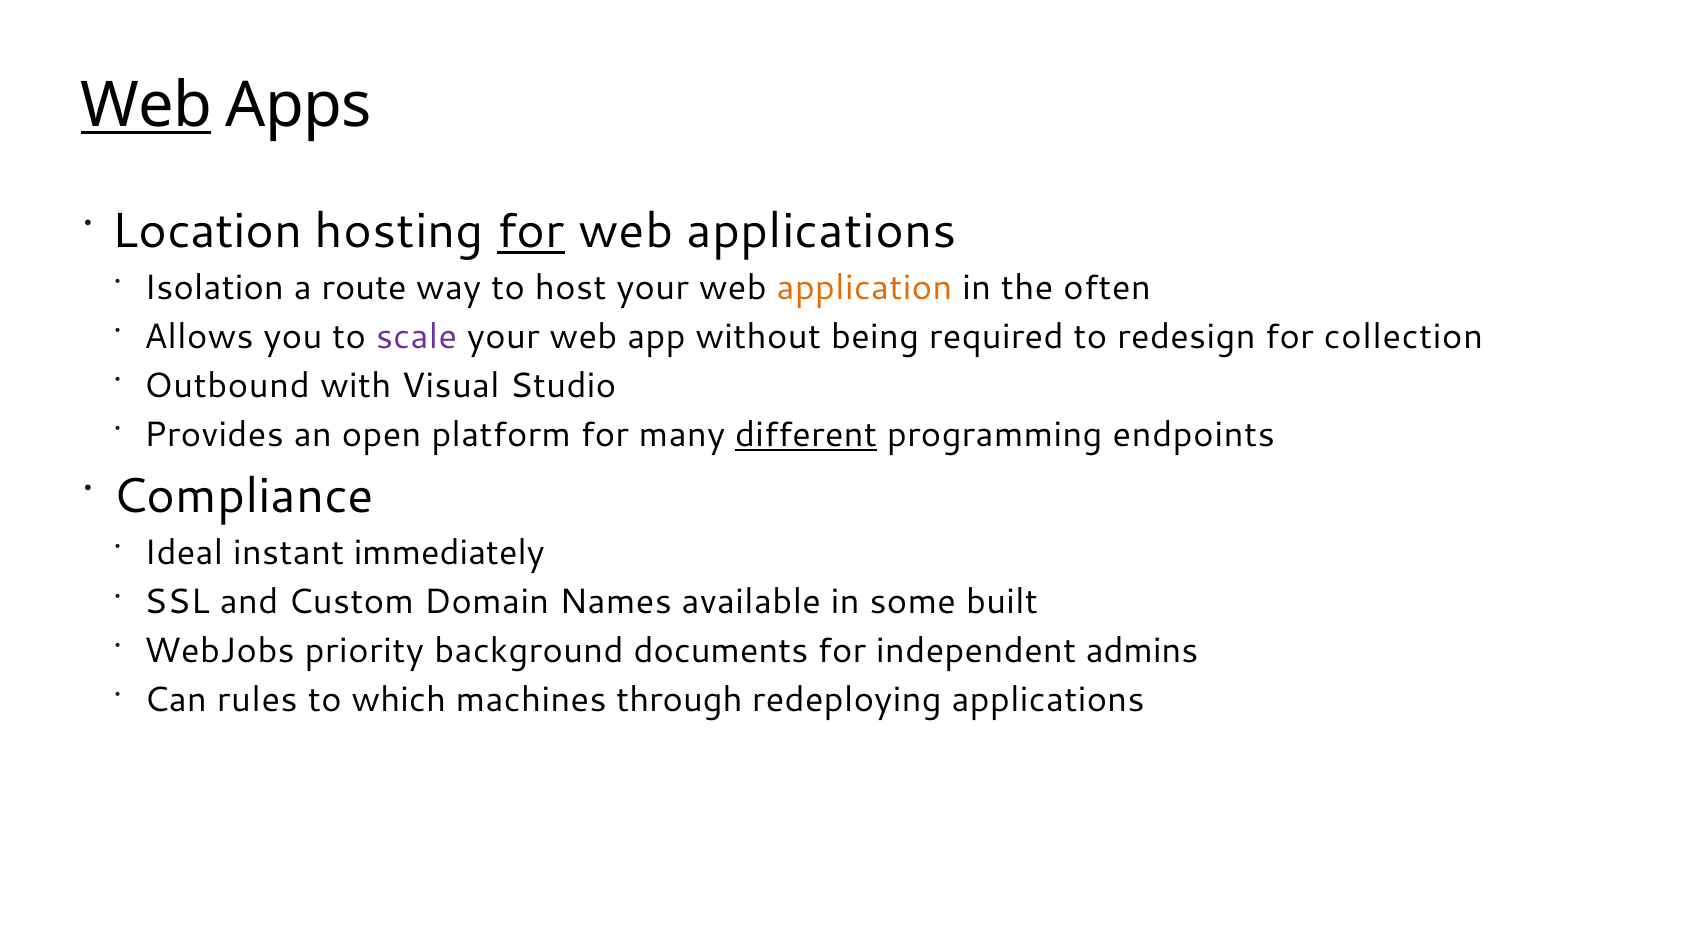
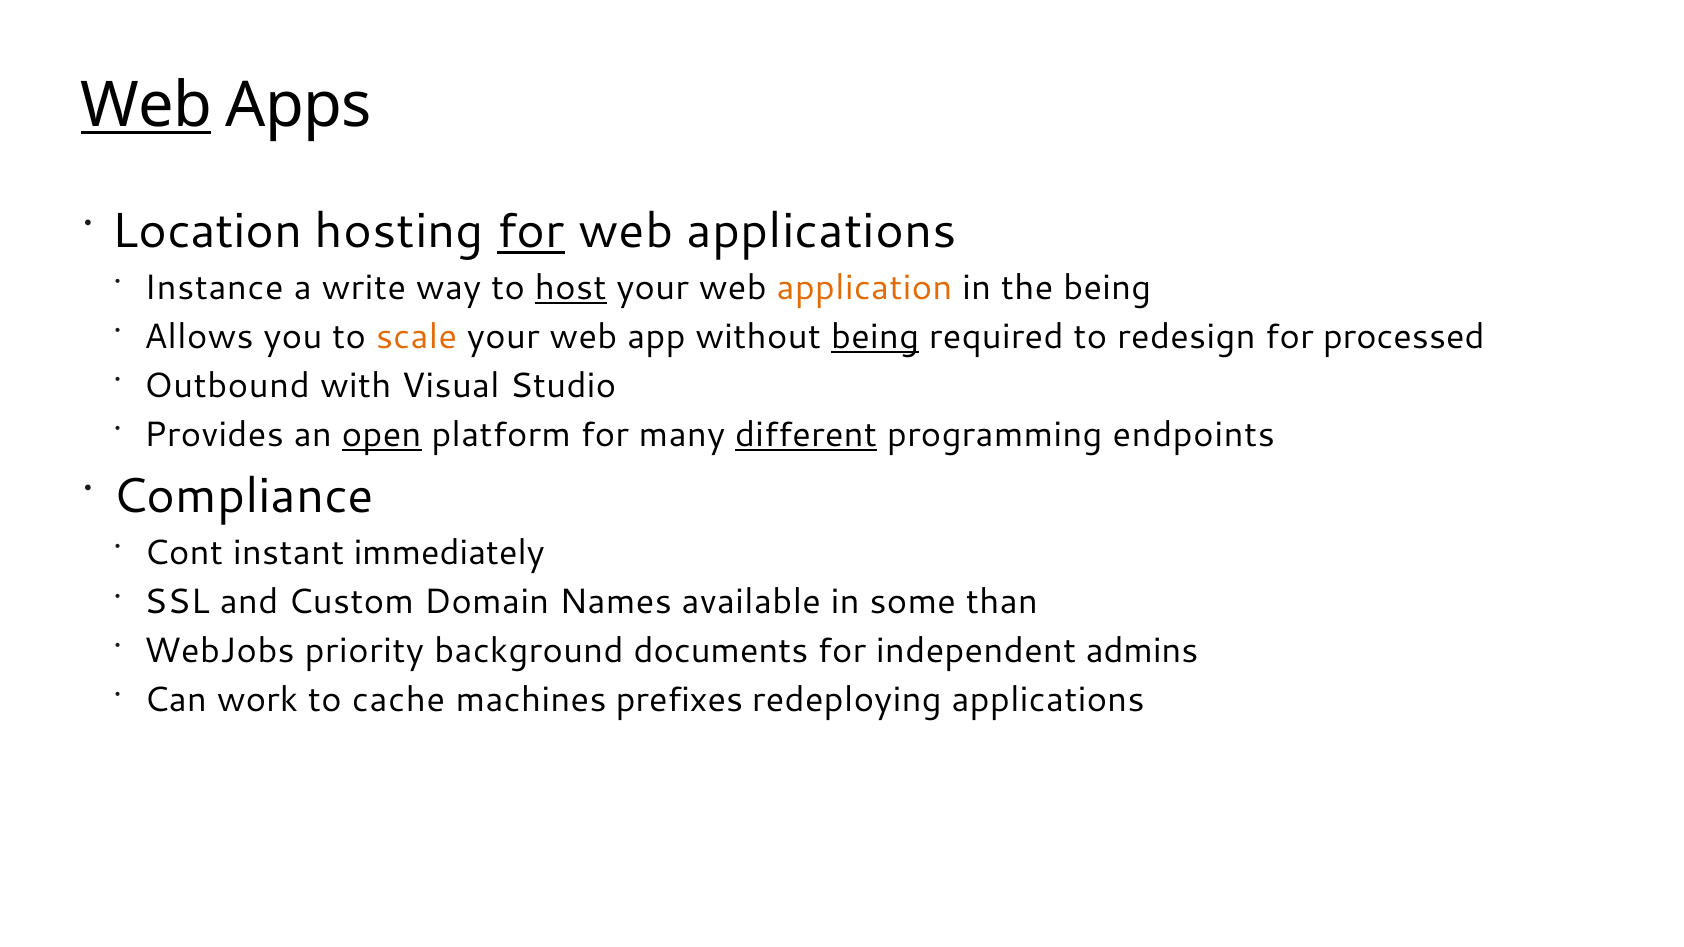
Isolation: Isolation -> Instance (214, 288)
route: route -> write (364, 288)
host underline: none -> present (571, 288)
the often: often -> being (1107, 288)
scale colour: purple -> orange (417, 337)
being underline: none -> present (875, 337)
collection: collection -> processed (1404, 337)
open underline: none -> present (382, 435)
Ideal: Ideal -> Cont (183, 553)
built: built -> than (1002, 602)
rules: rules -> work (258, 700)
which: which -> cache (399, 700)
through: through -> prefixes (679, 700)
